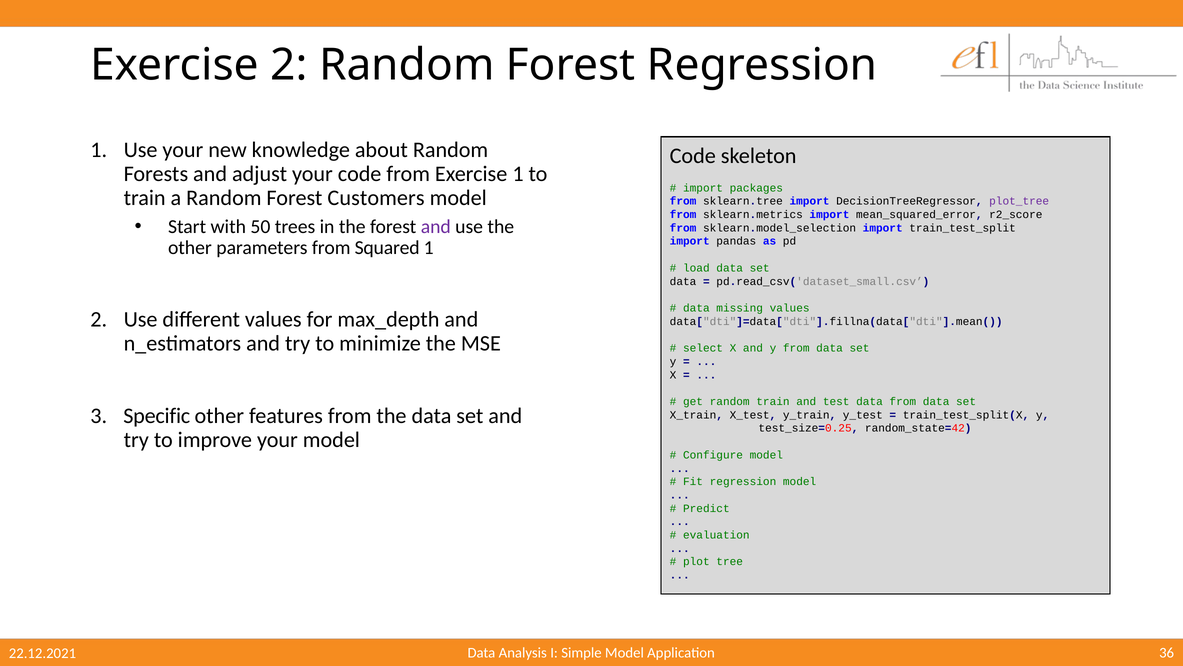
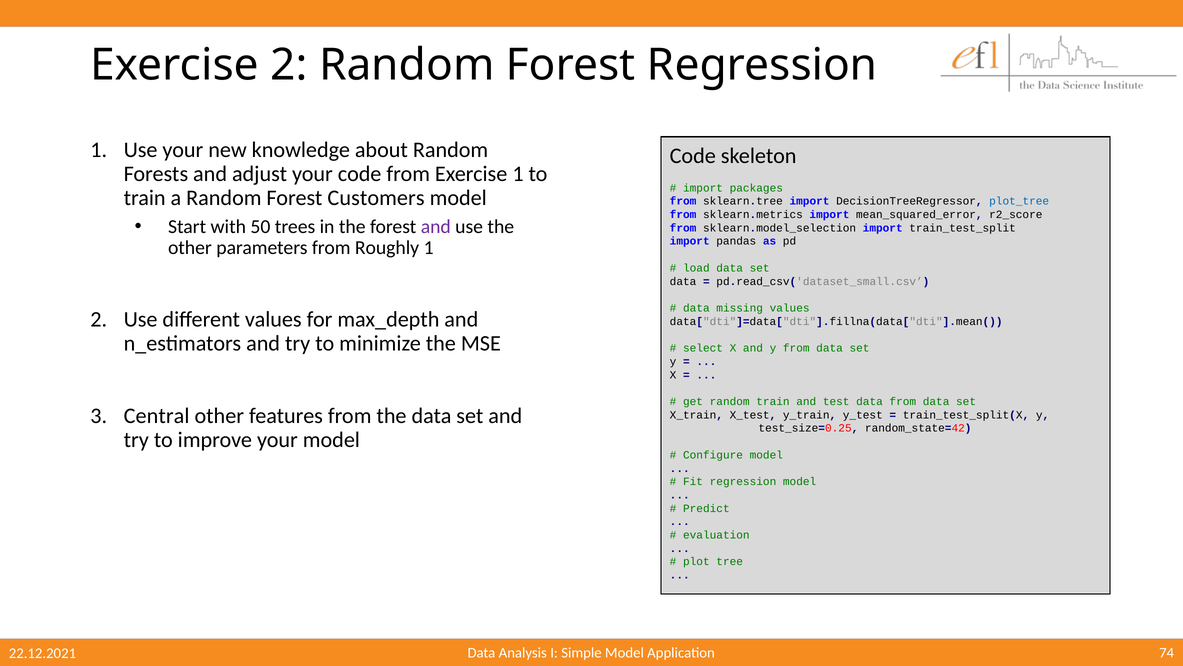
plot_tree colour: purple -> blue (1019, 201)
Squared: Squared -> Roughly (387, 248)
Specific: Specific -> Central (157, 415)
36: 36 -> 74 (1167, 653)
